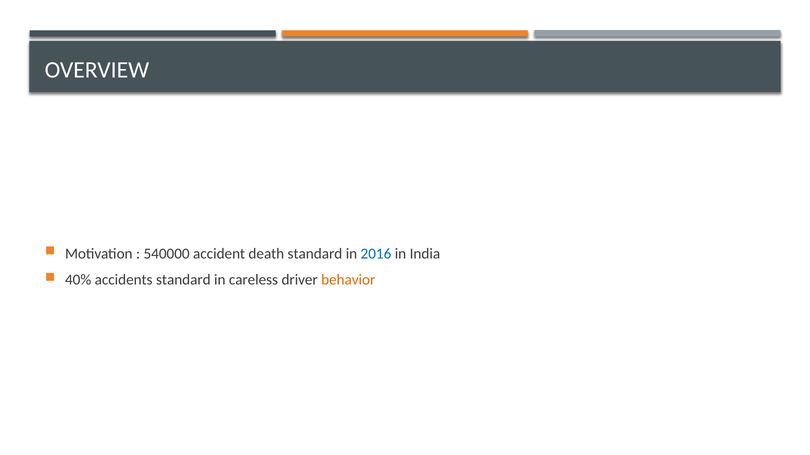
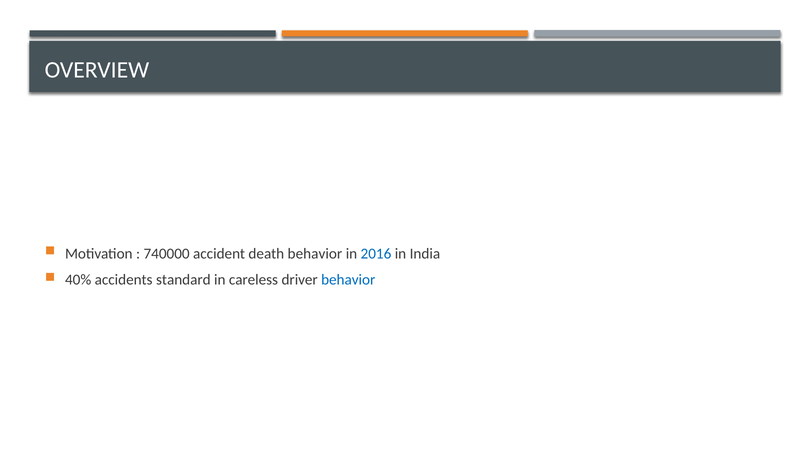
540000: 540000 -> 740000 (167, 254)
death standard: standard -> behavior (315, 254)
behavior colour: orange -> blue (348, 280)
